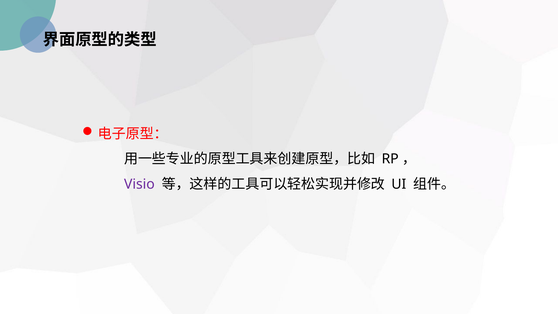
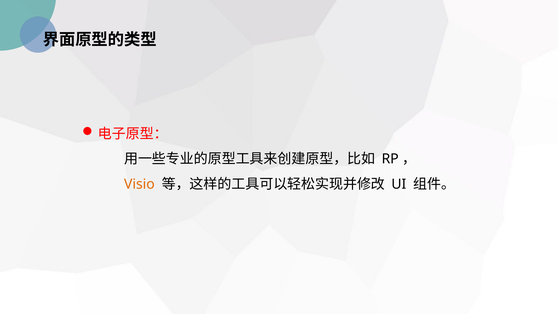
Visio colour: purple -> orange (139, 184)
